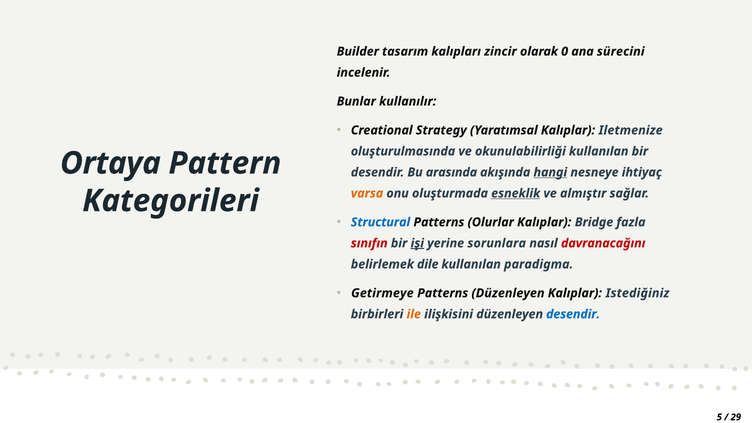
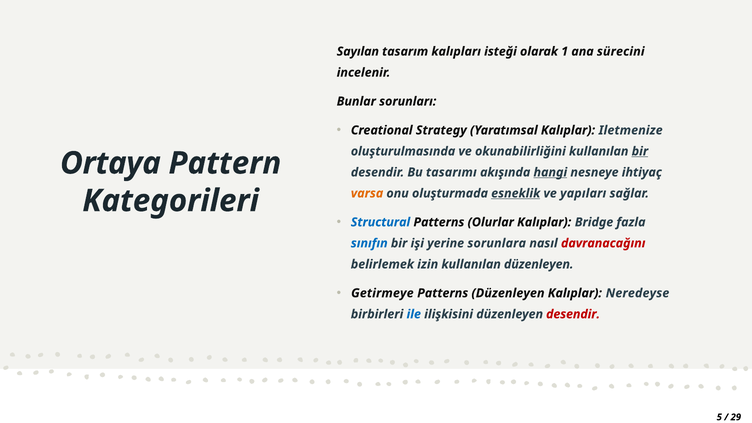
Builder: Builder -> Sayılan (358, 51)
zincir: zincir -> isteği (500, 51)
0: 0 -> 1 (565, 51)
kullanılır: kullanılır -> sorunları (408, 101)
okunulabilirliği: okunulabilirliği -> okunabilirliğini (520, 151)
bir underline: none -> present (640, 151)
arasında: arasında -> tasarımı (451, 172)
almıştır: almıştır -> yapıları (583, 193)
sınıfın colour: red -> blue (369, 243)
işi underline: present -> none (417, 243)
dile: dile -> izin (428, 264)
kullanılan paradigma: paradigma -> düzenleyen (539, 264)
Istediğiniz: Istediğiniz -> Neredeyse (638, 293)
ile colour: orange -> blue (414, 314)
desendir colour: blue -> red (573, 314)
